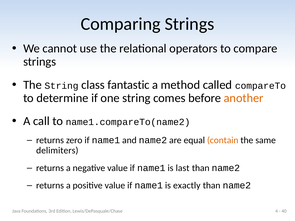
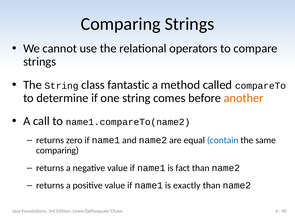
contain colour: orange -> blue (223, 140)
delimiters: delimiters -> comparing (57, 151)
last: last -> fact (183, 168)
